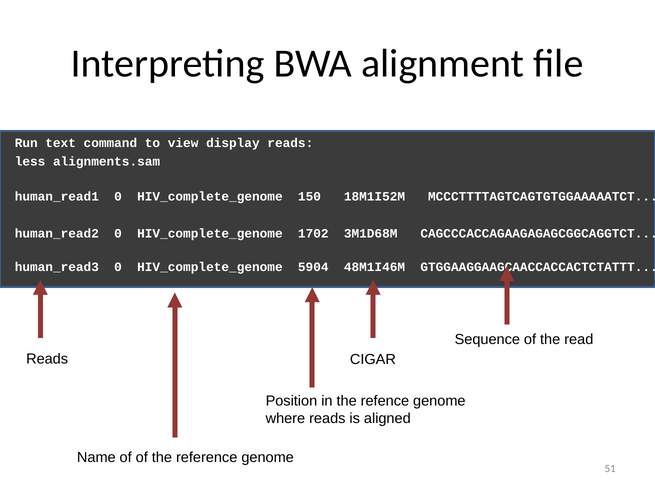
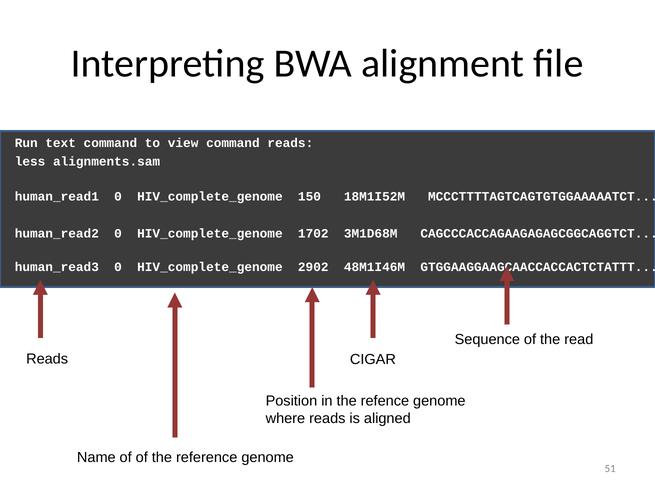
view display: display -> command (233, 143)
5904: 5904 -> 2902 (313, 267)
